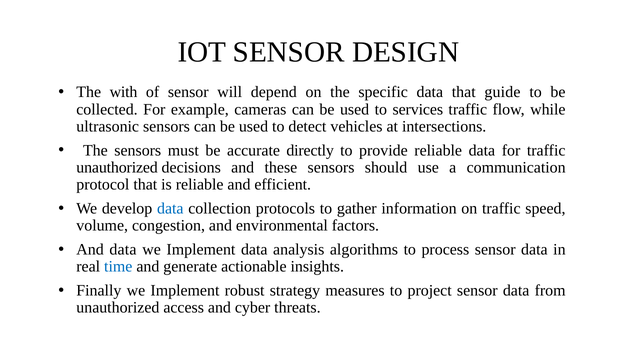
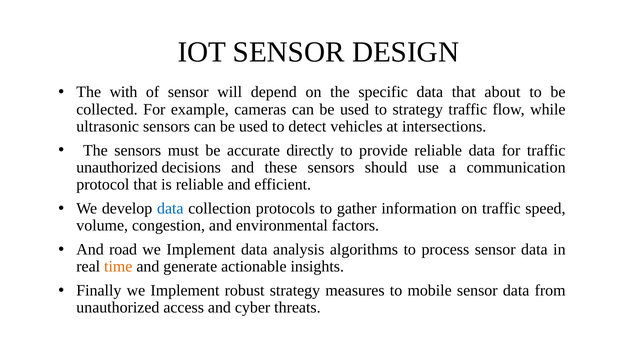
guide: guide -> about (502, 92)
to services: services -> strategy (418, 109)
And data: data -> road (123, 250)
time colour: blue -> orange (118, 267)
project: project -> mobile (430, 291)
